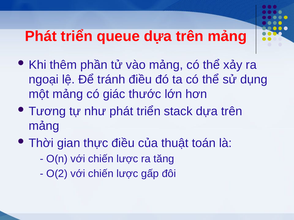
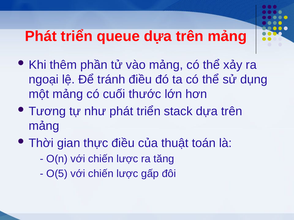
giác: giác -> cuối (114, 94)
O(2: O(2 -> O(5 (57, 174)
